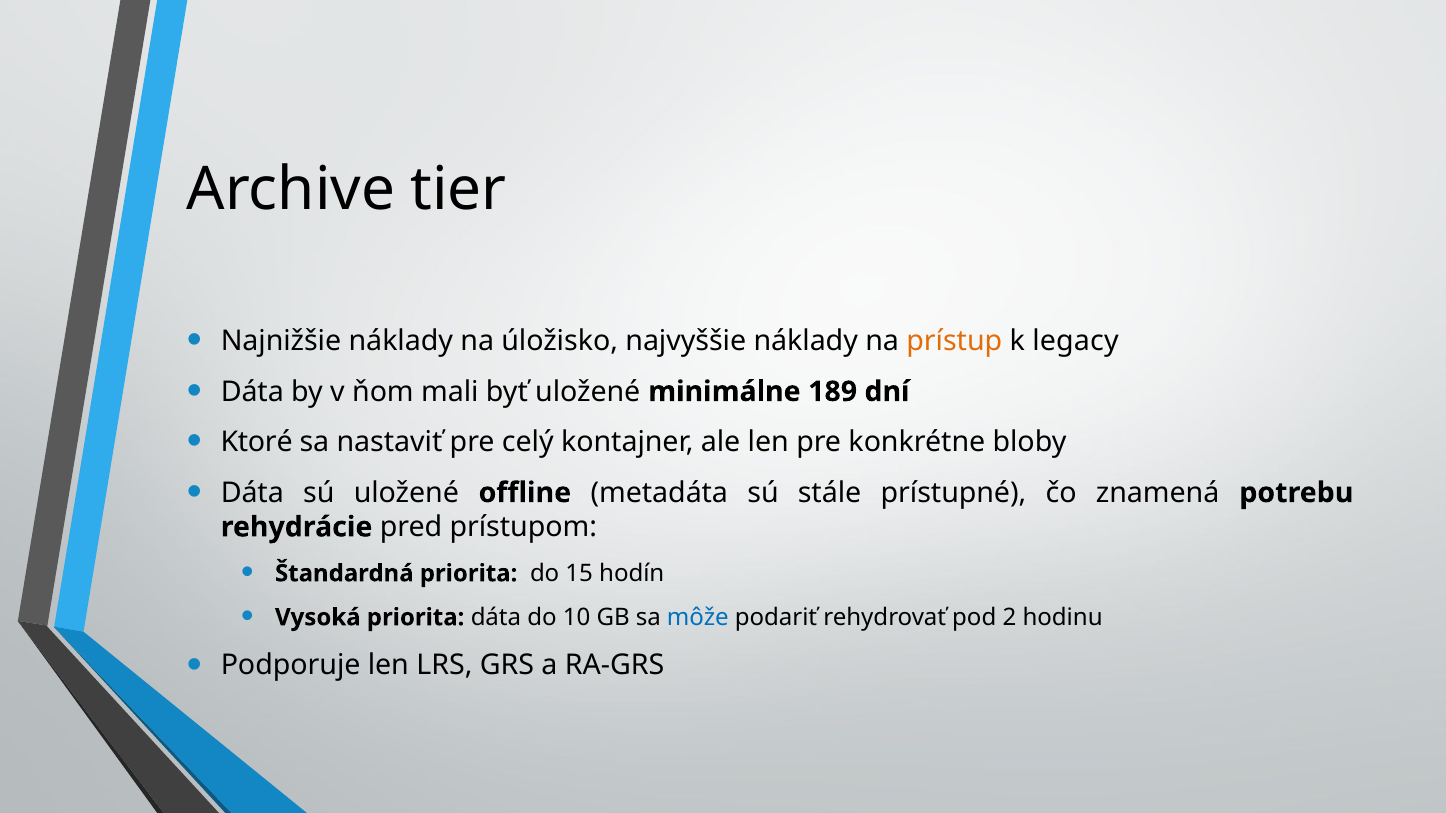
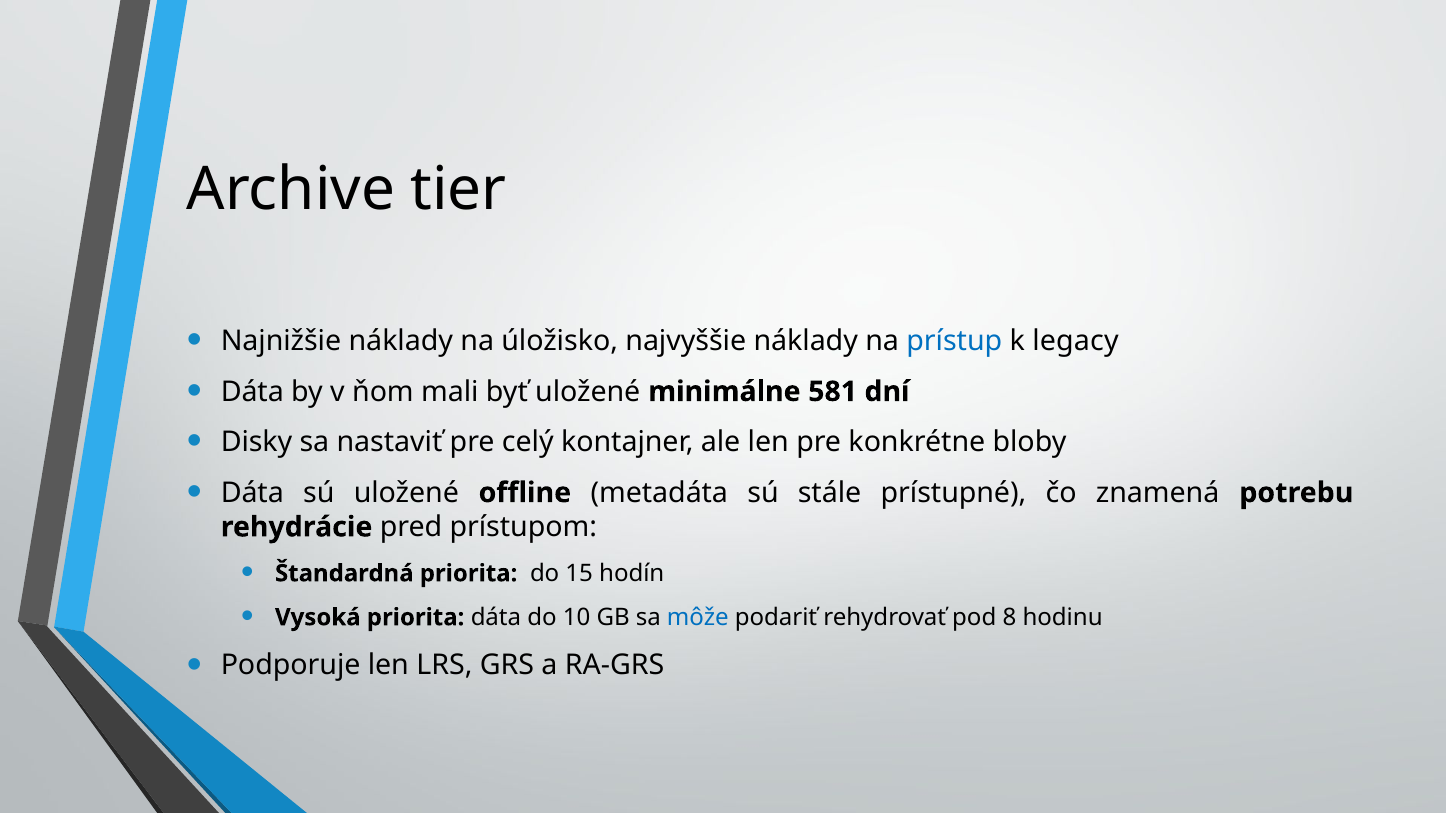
prístup colour: orange -> blue (954, 341)
189: 189 -> 581 (833, 392)
Ktoré: Ktoré -> Disky (256, 442)
2: 2 -> 8 (1009, 618)
